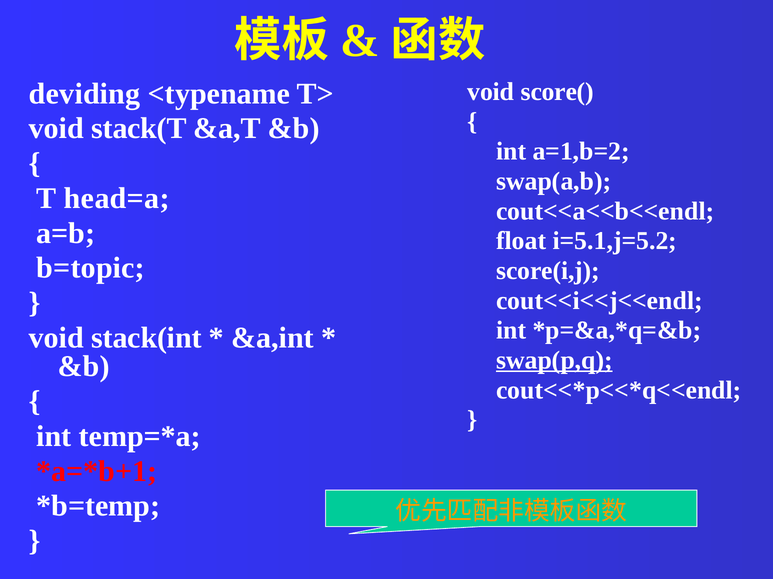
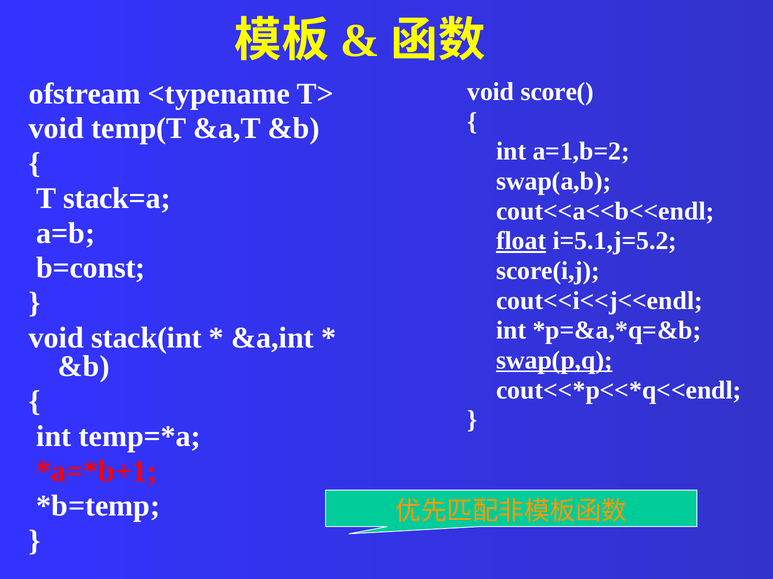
deviding: deviding -> ofstream (85, 94)
stack(T: stack(T -> temp(T (139, 129)
head=a: head=a -> stack=a (117, 199)
float underline: none -> present (521, 241)
b=topic: b=topic -> b=const (91, 268)
